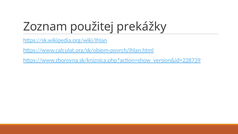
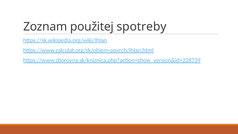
prekážky: prekážky -> spotreby (142, 27)
